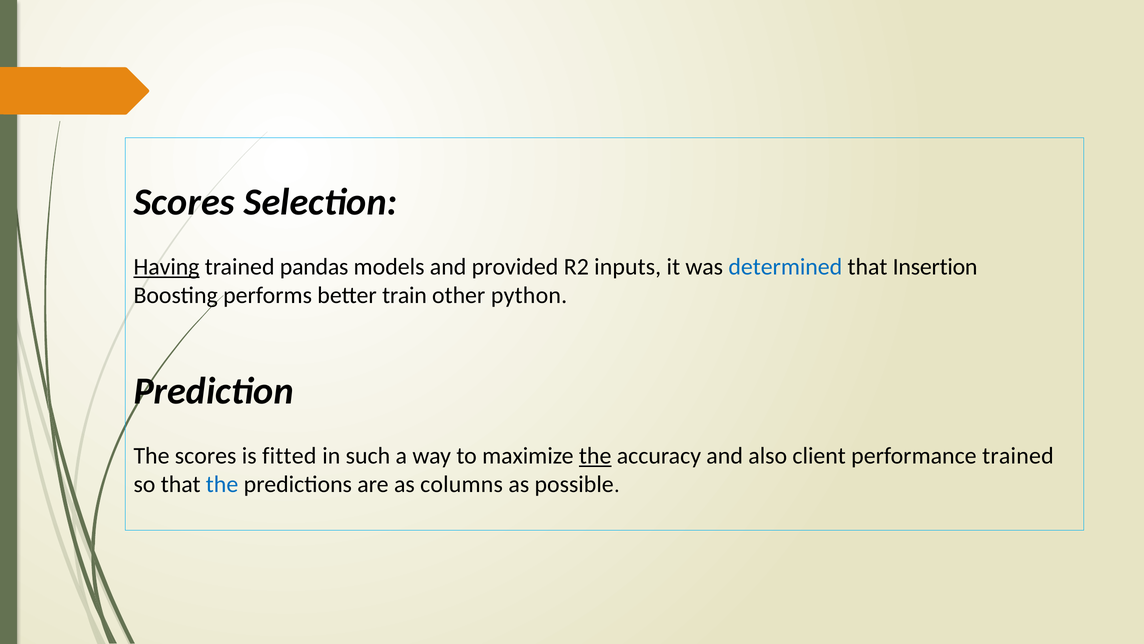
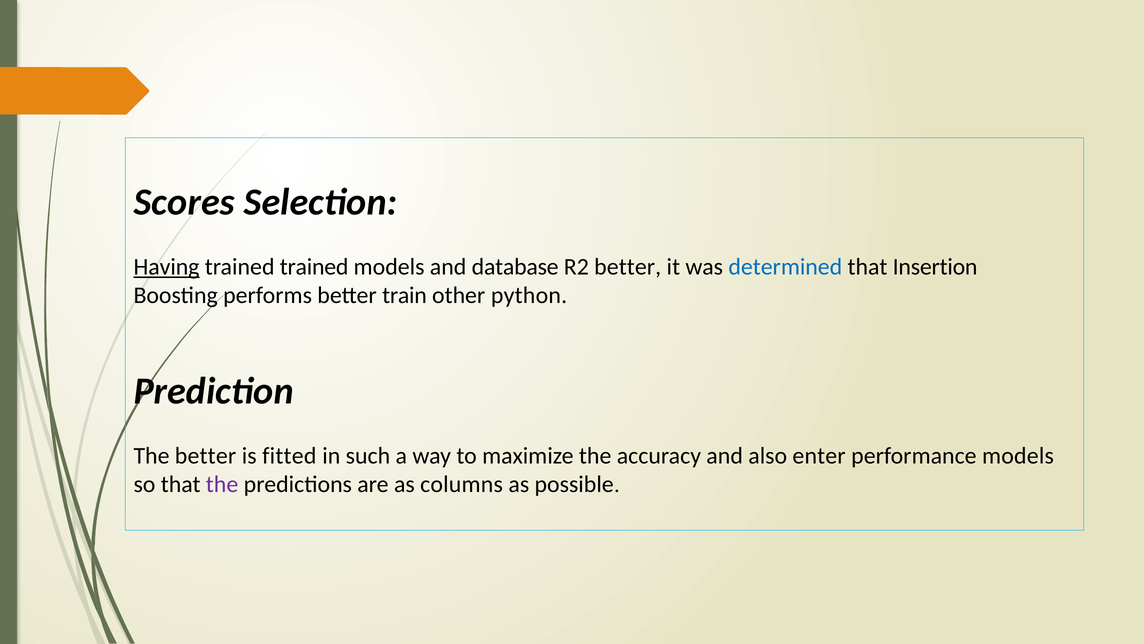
trained pandas: pandas -> trained (314, 267)
provided: provided -> database (515, 267)
R2 inputs: inputs -> better (628, 267)
The scores: scores -> better (206, 456)
the underline: present -> none (595, 456)
client: client -> enter (819, 456)
performance trained: trained -> models (1018, 456)
the colour: blue -> purple (222, 484)
